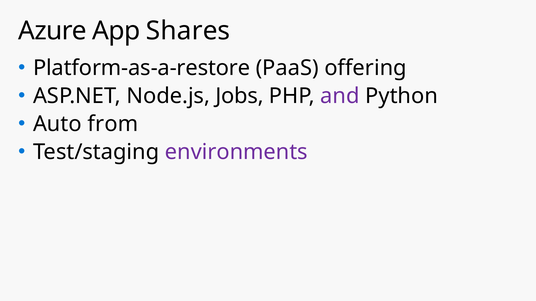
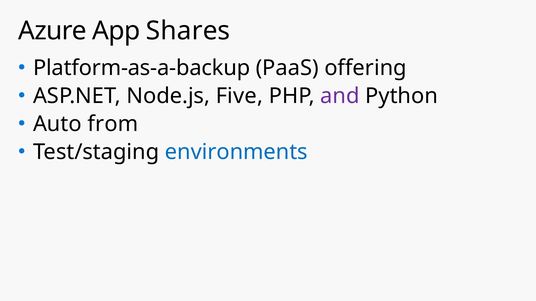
Platform-as-a-restore: Platform-as-a-restore -> Platform-as-a-backup (142, 68)
Jobs: Jobs -> Five (239, 96)
environments colour: purple -> blue (236, 152)
